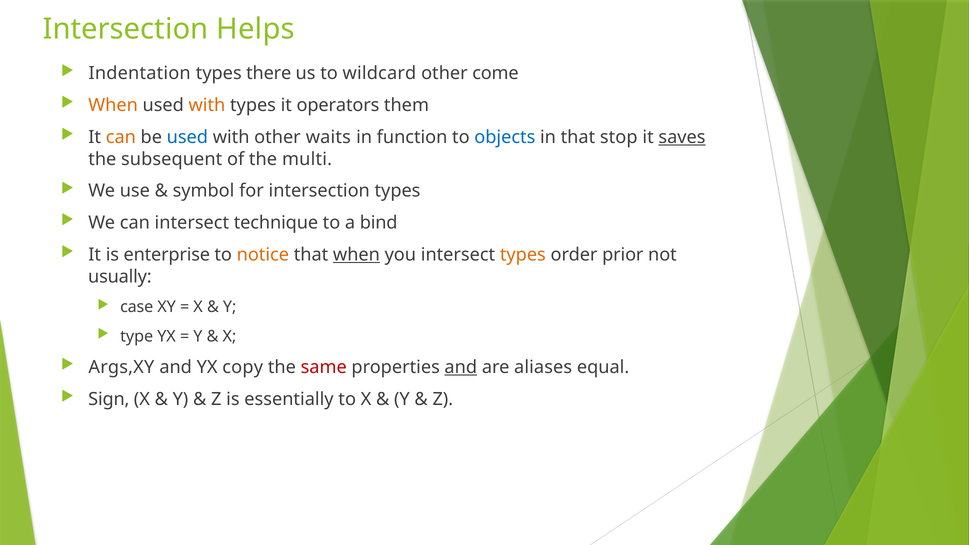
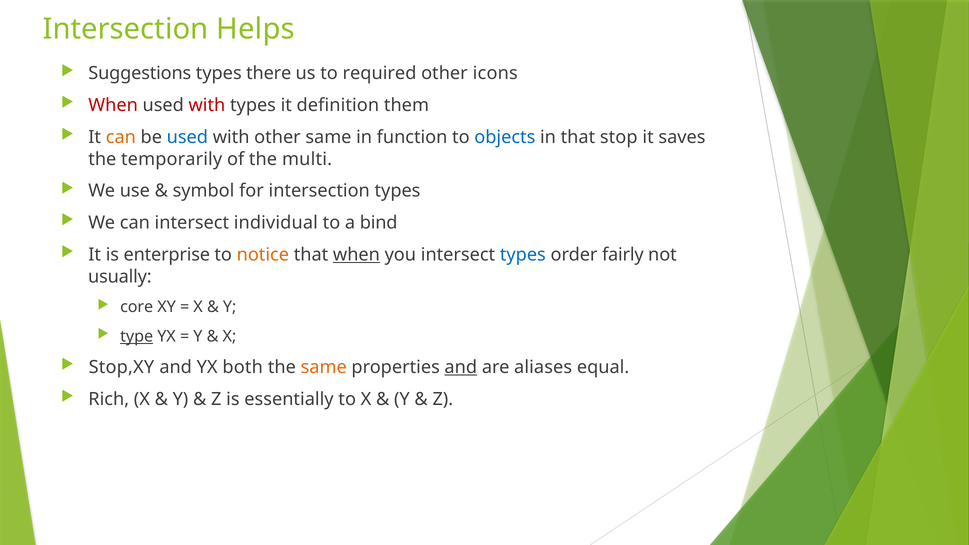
Indentation: Indentation -> Suggestions (140, 73)
wildcard: wildcard -> required (379, 73)
come: come -> icons (495, 73)
When colour: orange -> red (113, 105)
with colour: orange -> red (207, 105)
operators: operators -> definition (338, 105)
other waits: waits -> same (328, 137)
saves underline: present -> none (682, 137)
subsequent: subsequent -> temporarily (172, 159)
technique: technique -> individual (276, 223)
types colour: orange -> blue (523, 255)
prior: prior -> fairly (623, 255)
case: case -> core (137, 307)
type underline: none -> present (137, 337)
Args,XY: Args,XY -> Stop,XY (121, 367)
copy: copy -> both (243, 367)
same colour: red -> orange (324, 367)
Sign: Sign -> Rich (109, 399)
